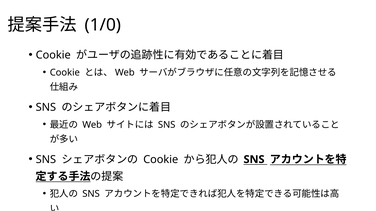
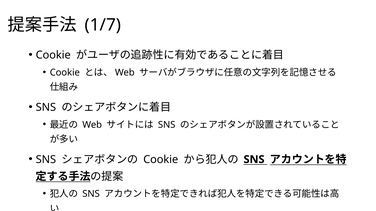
1/0: 1/0 -> 1/7 (103, 25)
